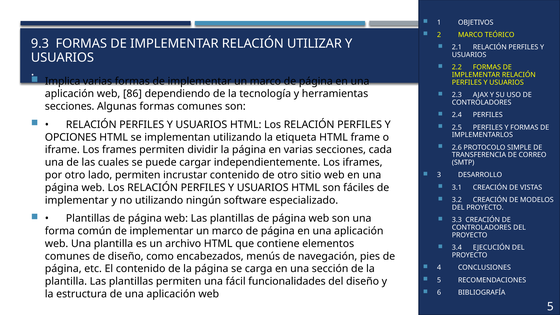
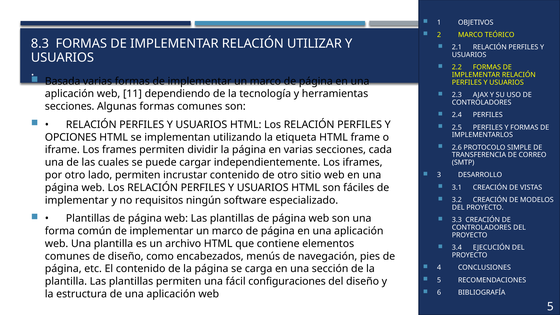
9.3: 9.3 -> 8.3 (40, 44)
Implica: Implica -> Basada (63, 81)
86: 86 -> 11 (132, 94)
no utilizando: utilizando -> requisitos (159, 200)
funcionalidades: funcionalidades -> configuraciones (287, 281)
